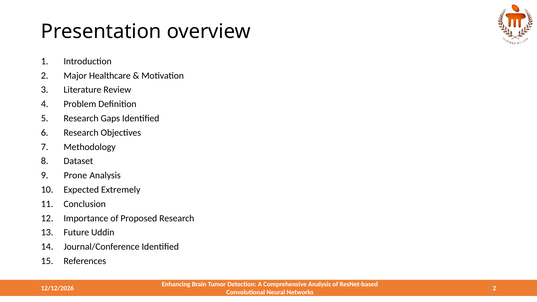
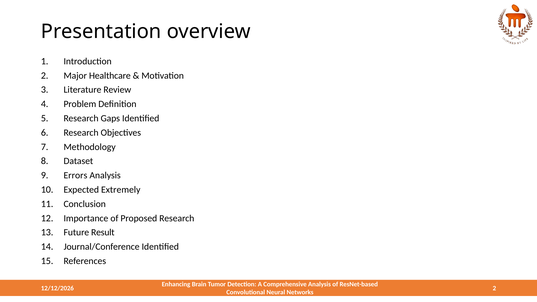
Prone: Prone -> Errors (75, 175)
Uddin: Uddin -> Result (103, 233)
